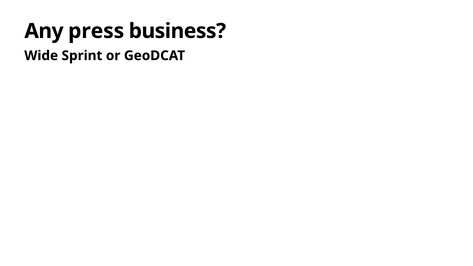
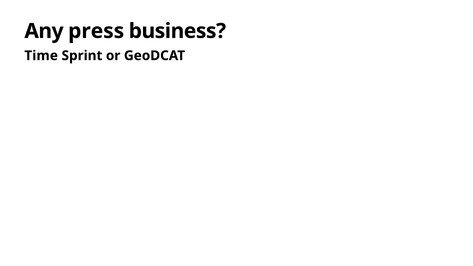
Wide: Wide -> Time (41, 56)
